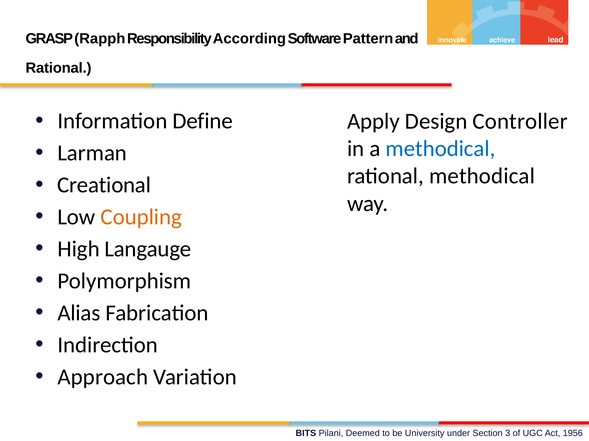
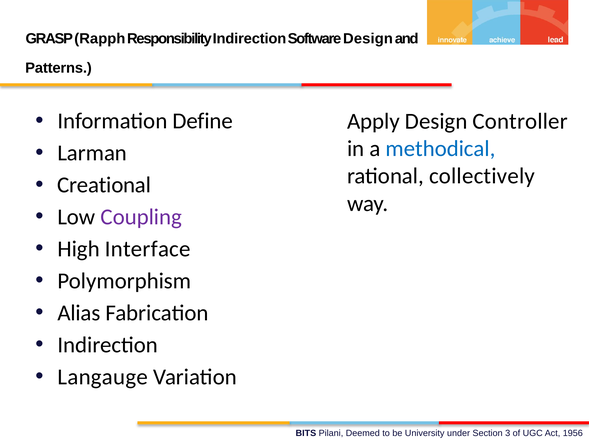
Responsibility According: According -> Indirection (249, 39)
Software Pattern: Pattern -> Design (368, 39)
Rational: Rational -> Patterns (59, 68)
rational methodical: methodical -> collectively (482, 176)
Coupling colour: orange -> purple (141, 217)
Langauge: Langauge -> Interface (148, 249)
Approach: Approach -> Langauge (103, 378)
